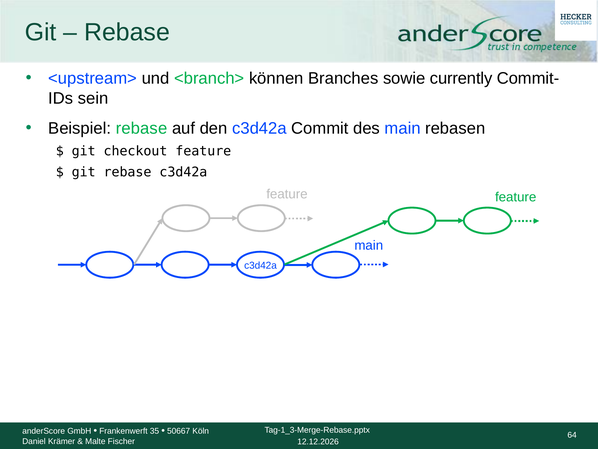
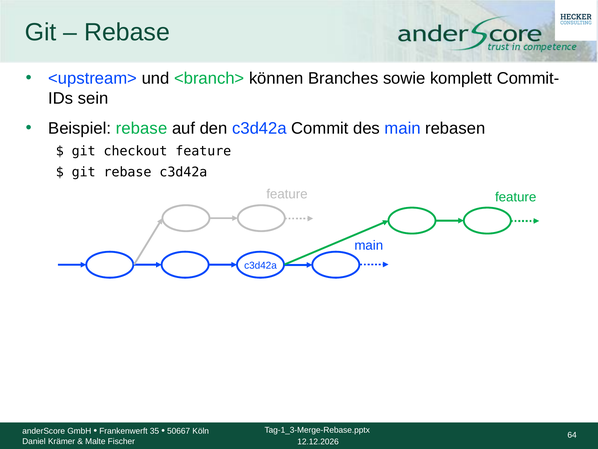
currently: currently -> komplett (461, 78)
